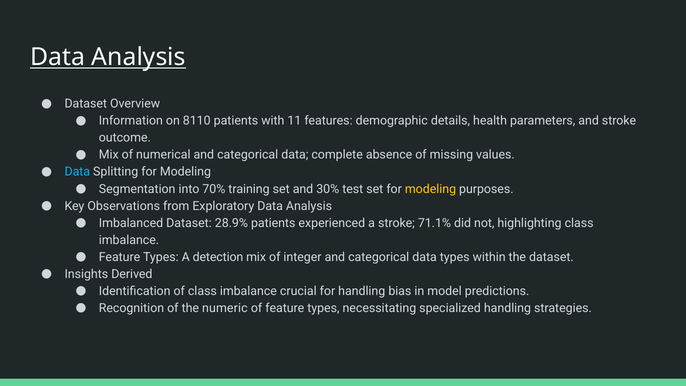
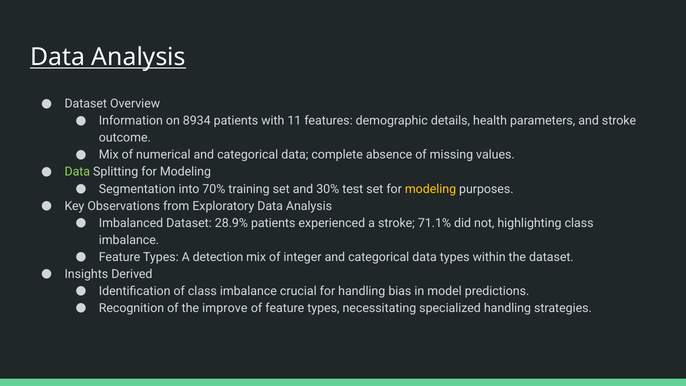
8110: 8110 -> 8934 (197, 121)
Data colour: light blue -> light green (77, 172)
numeric: numeric -> improve (225, 308)
